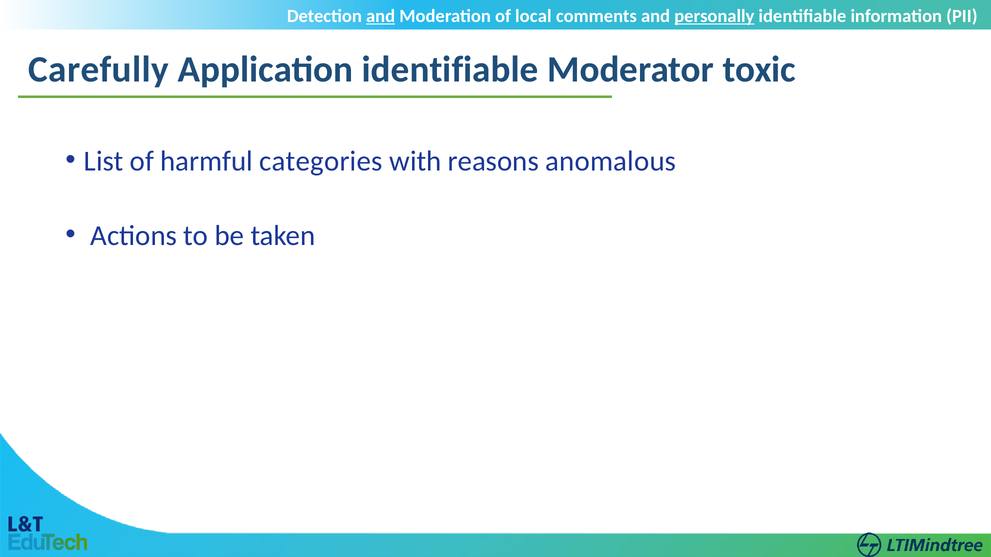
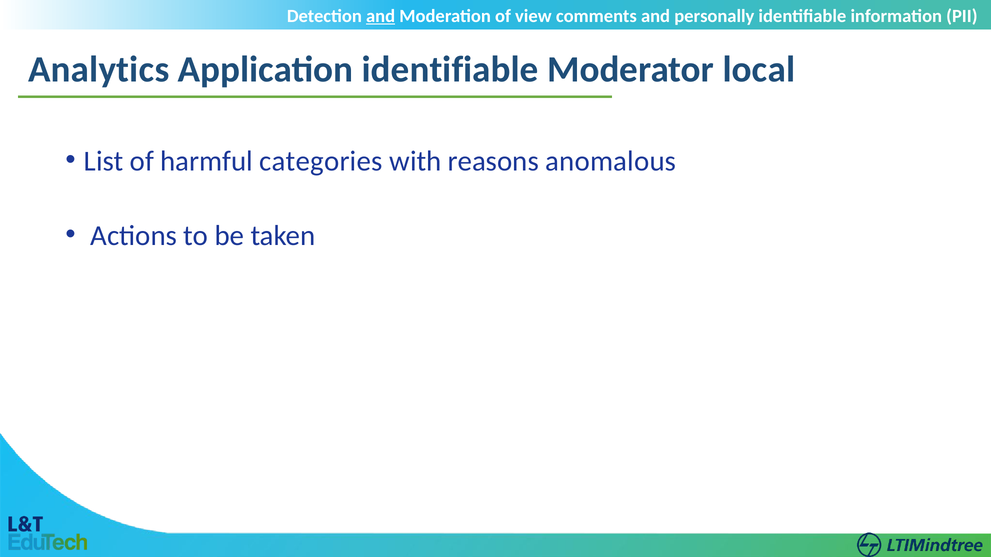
local: local -> view (533, 16)
personally underline: present -> none (714, 16)
Carefully: Carefully -> Analytics (99, 69)
toxic: toxic -> local (759, 69)
